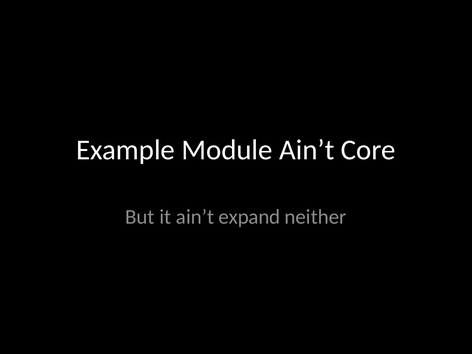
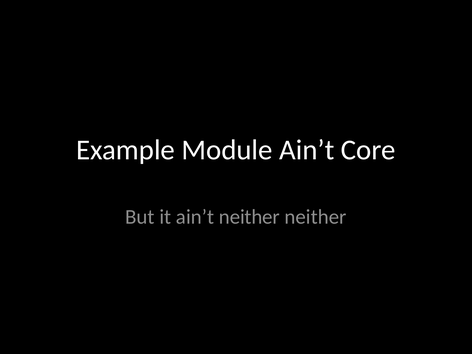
ain’t expand: expand -> neither (249, 217)
